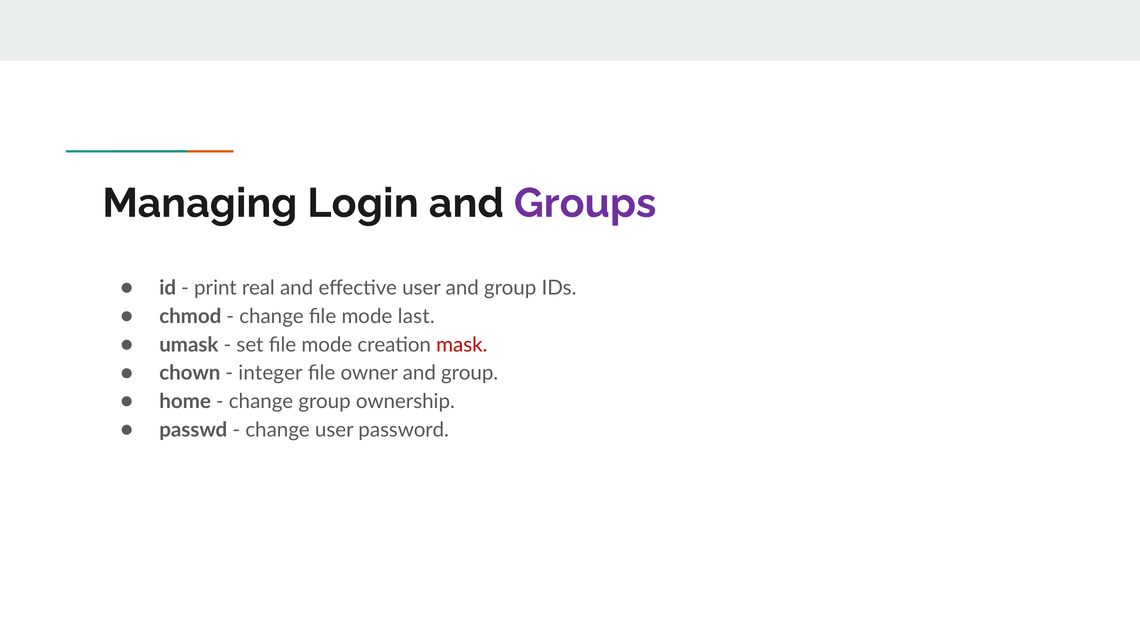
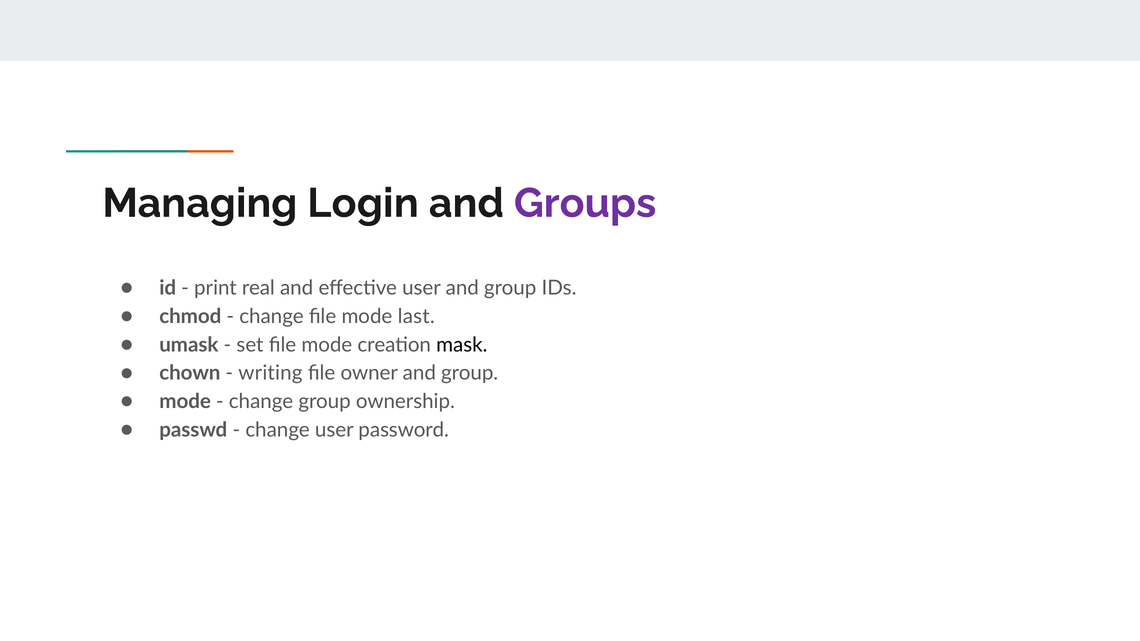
mask colour: red -> black (462, 345)
integer: integer -> writing (270, 373)
home: home -> mode (185, 402)
